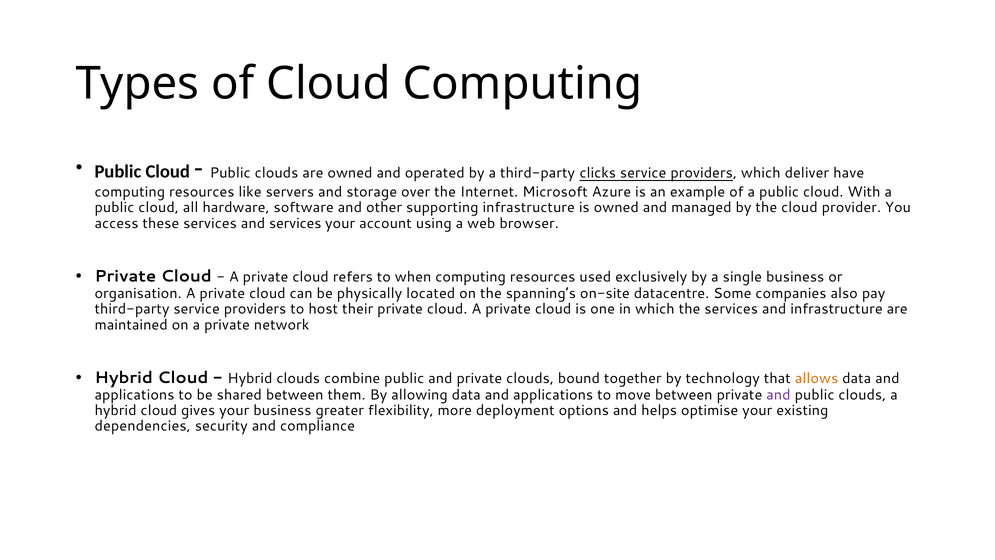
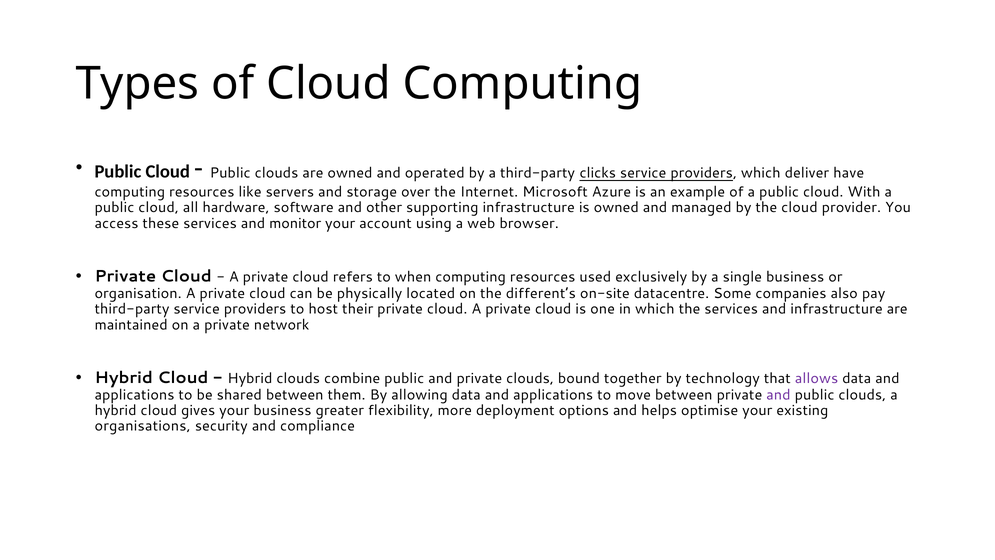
and services: services -> monitor (295, 223)
spanning’s: spanning’s -> different’s (541, 293)
allows colour: orange -> purple (817, 378)
dependencies: dependencies -> organisations (143, 426)
